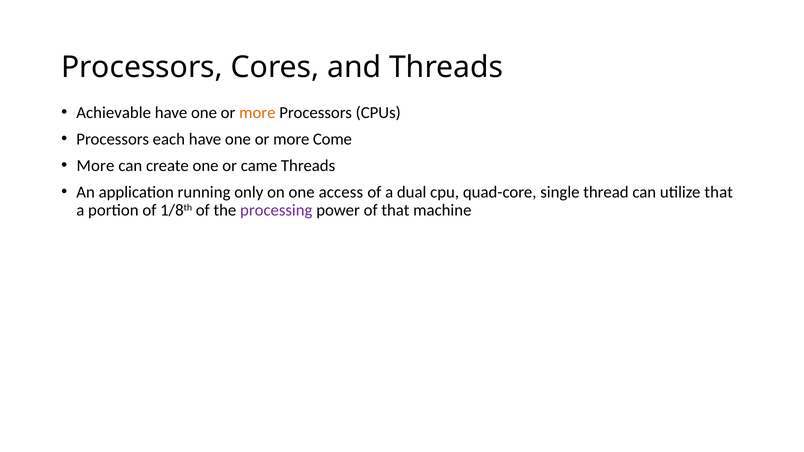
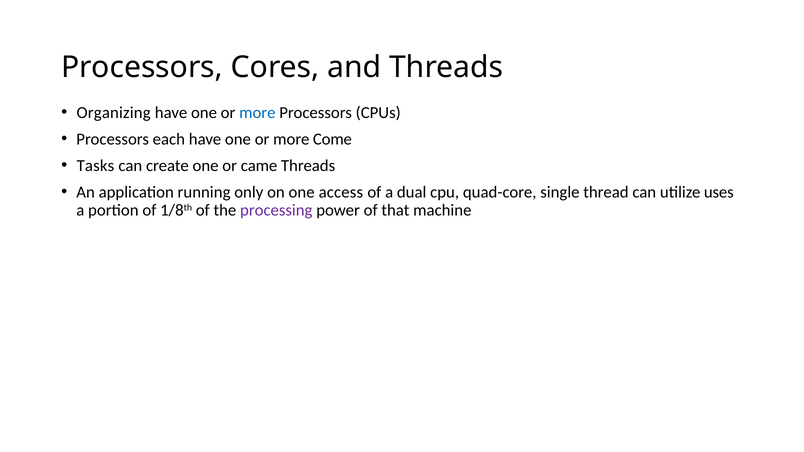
Achievable: Achievable -> Organizing (114, 113)
more colour: orange -> blue (257, 113)
More: More -> Tasks (95, 166)
utilize that: that -> uses (719, 192)
